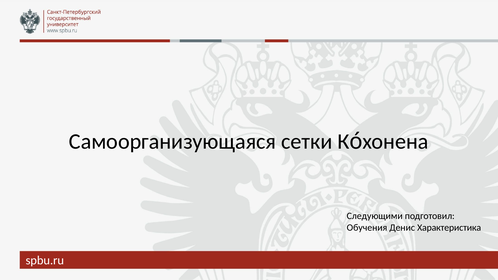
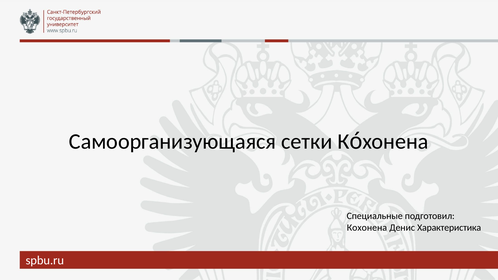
Следующими: Следующими -> Специальные (375, 216)
Обучения: Обучения -> Кохонена (367, 228)
